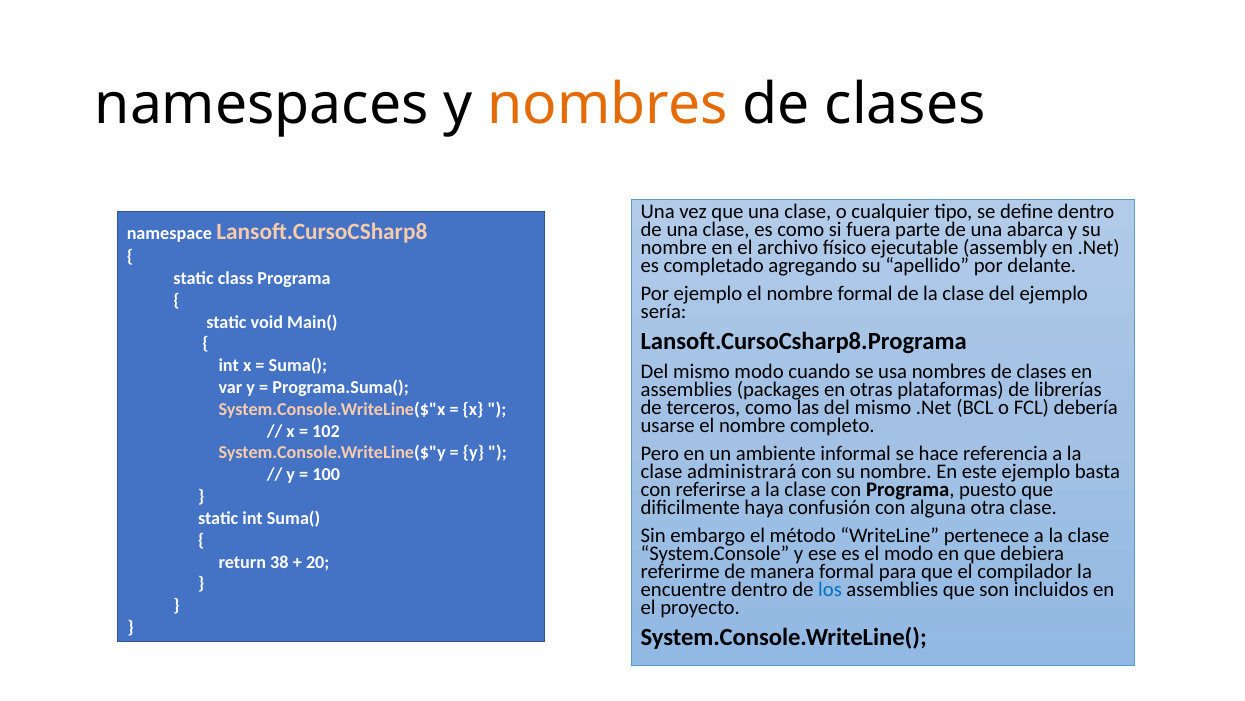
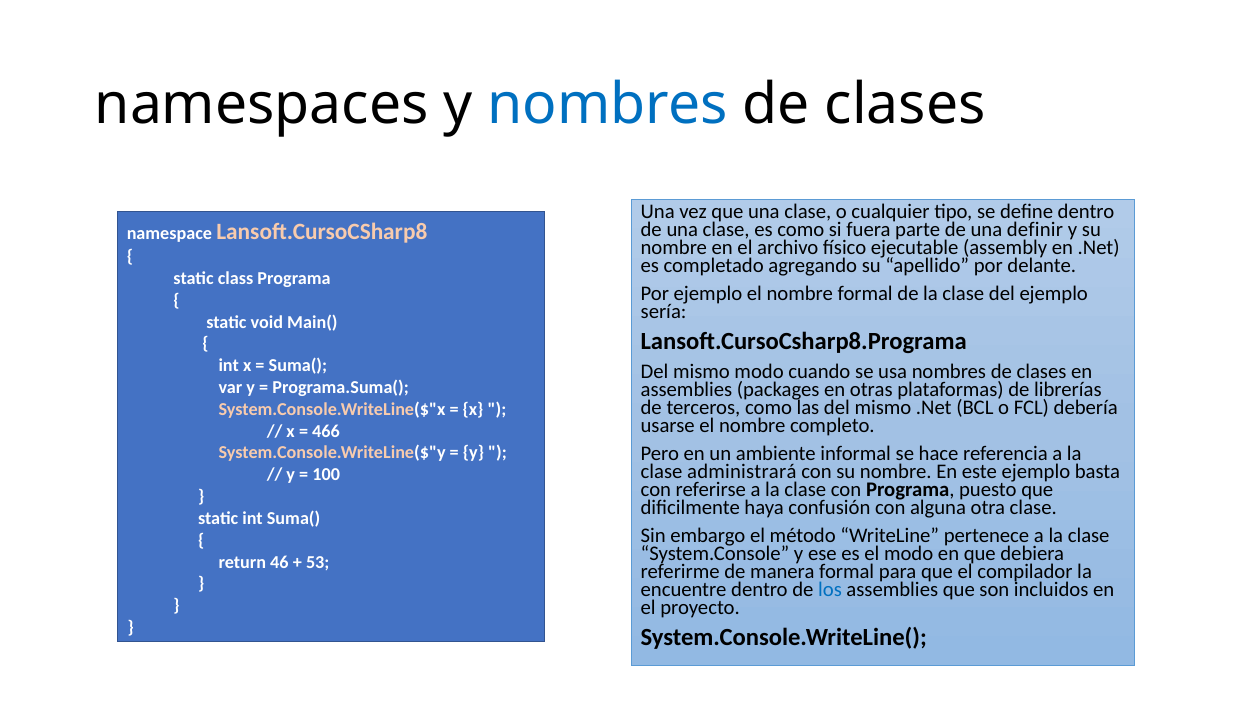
nombres colour: orange -> blue (608, 105)
abarca: abarca -> definir (1035, 229)
102: 102 -> 466 (326, 431)
38: 38 -> 46 (279, 562)
20: 20 -> 53 (318, 562)
